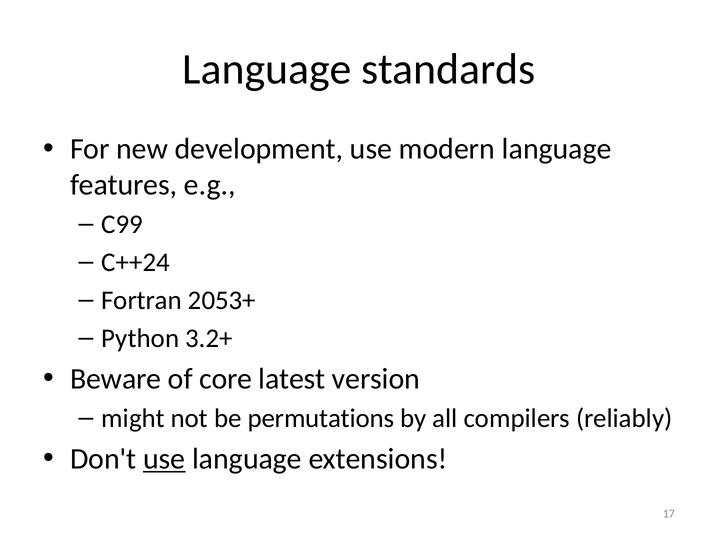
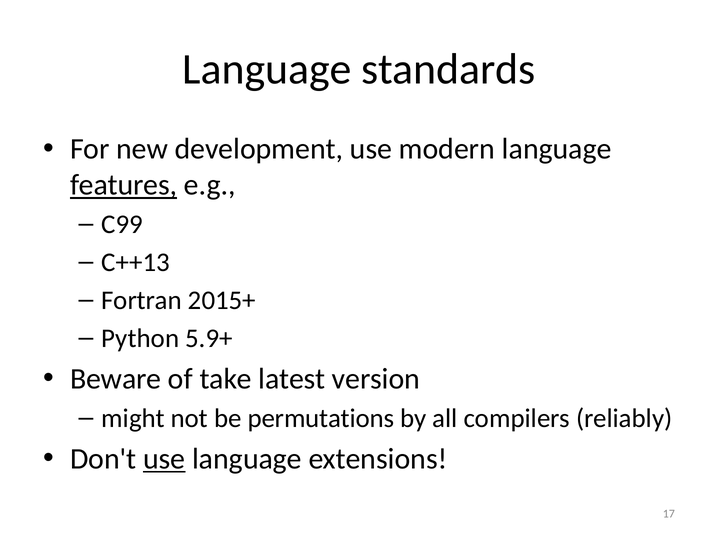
features underline: none -> present (124, 185)
C++24: C++24 -> C++13 (136, 263)
2053+: 2053+ -> 2015+ (222, 301)
3.2+: 3.2+ -> 5.9+ (209, 338)
core: core -> take (226, 379)
